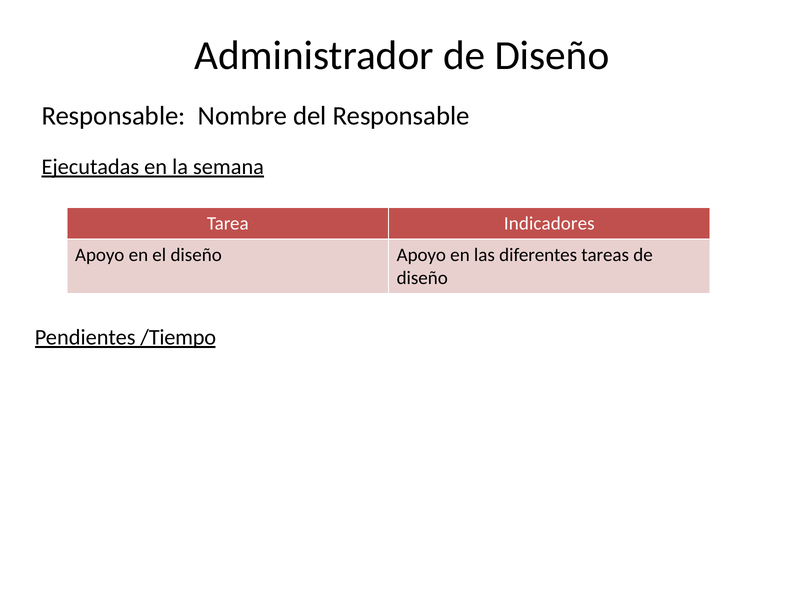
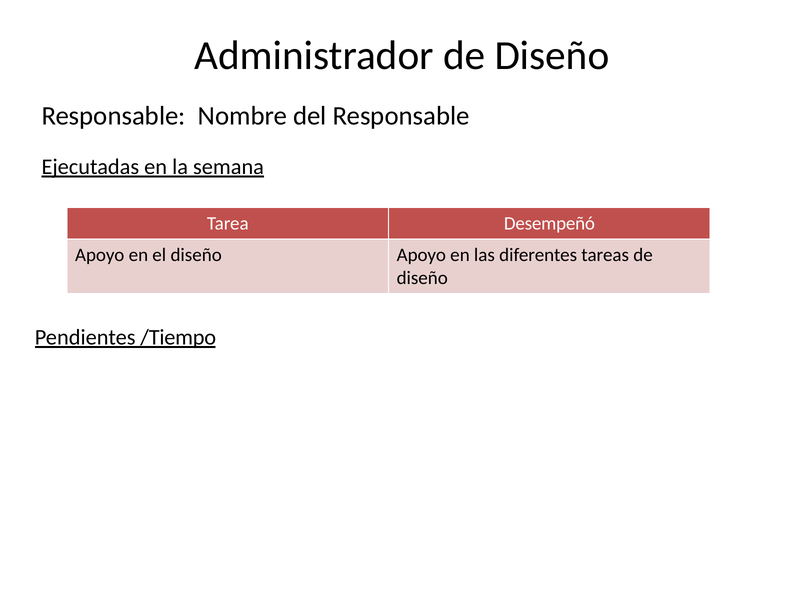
Indicadores: Indicadores -> Desempeñó (549, 224)
